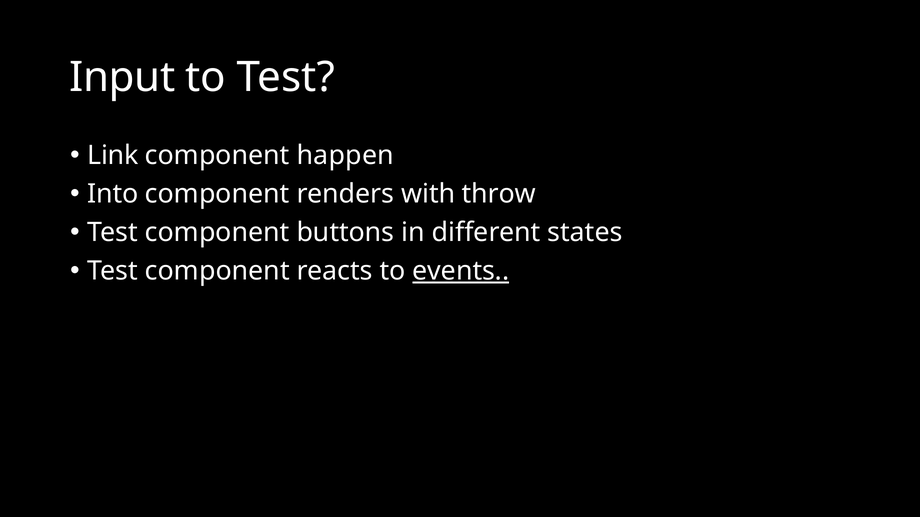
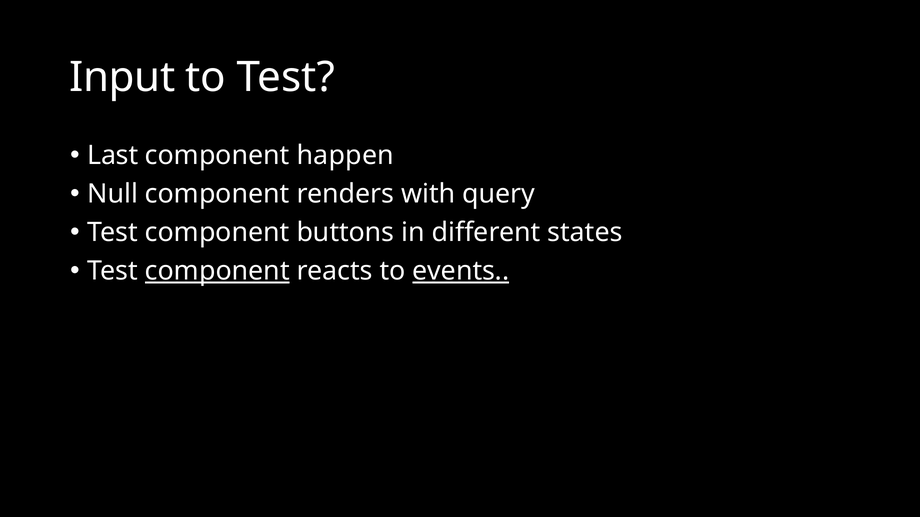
Link: Link -> Last (113, 156)
Into: Into -> Null (113, 194)
throw: throw -> query (499, 194)
component underline: none -> present (217, 271)
